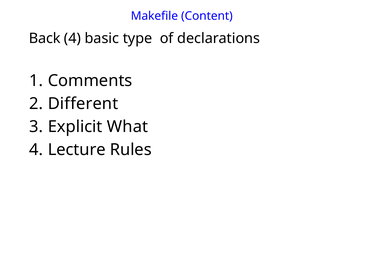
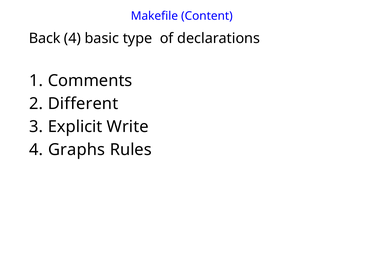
What: What -> Write (128, 127)
Lecture: Lecture -> Graphs (77, 150)
